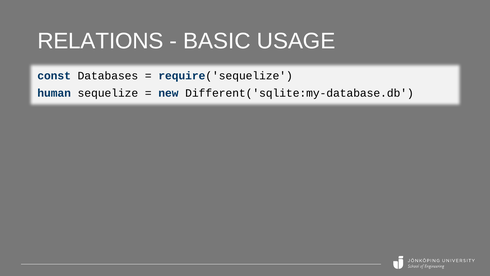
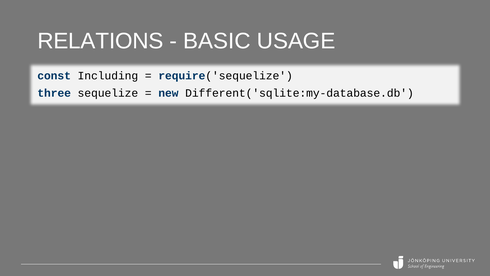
Databases: Databases -> Including (108, 76)
human: human -> three (54, 93)
